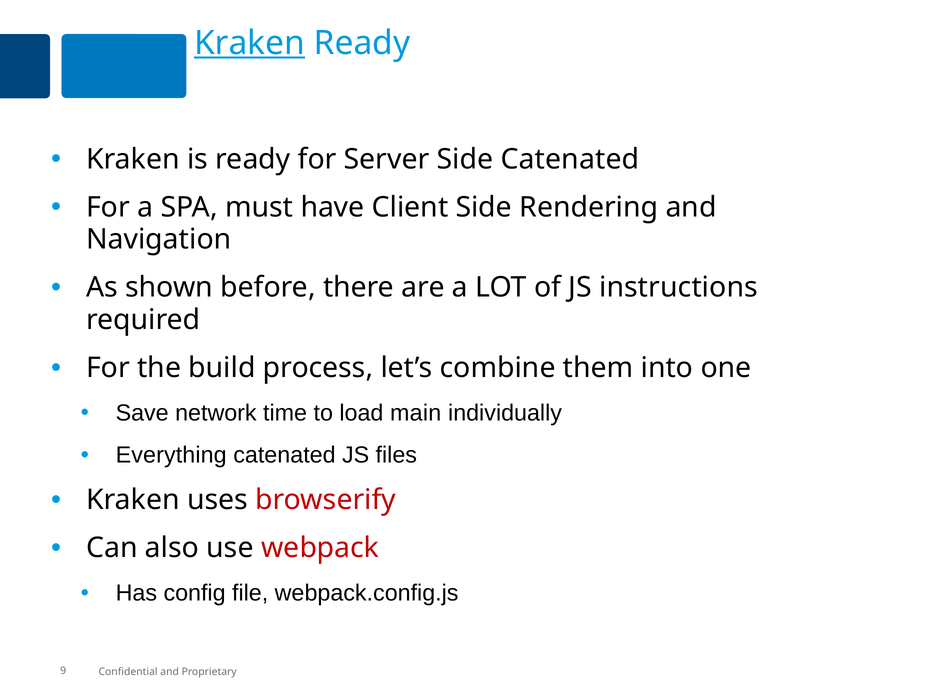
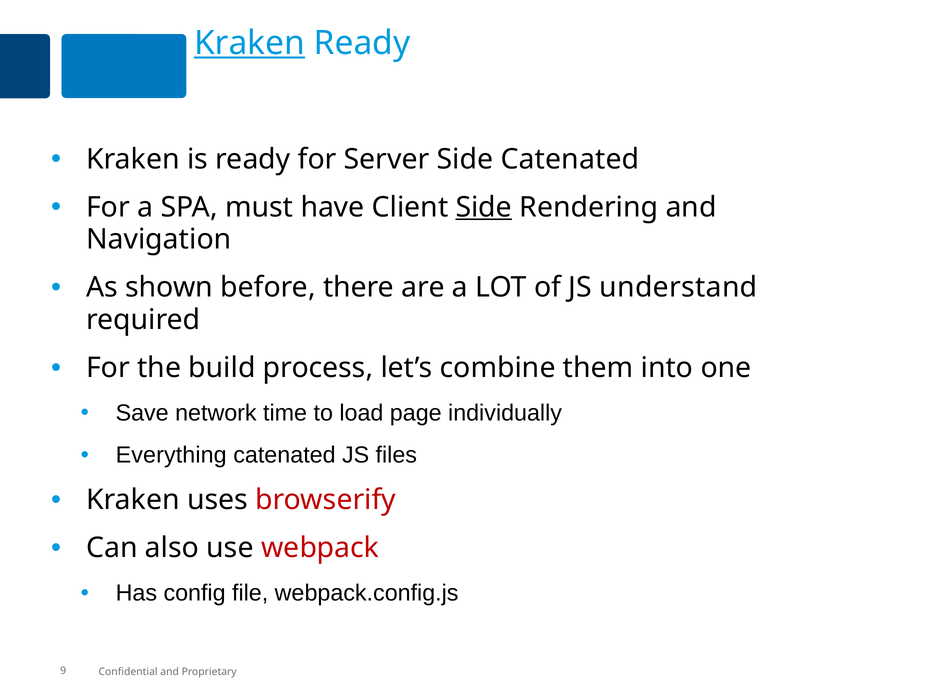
Side underline: none -> present (484, 207)
instructions: instructions -> understand (678, 288)
main: main -> page (416, 413)
